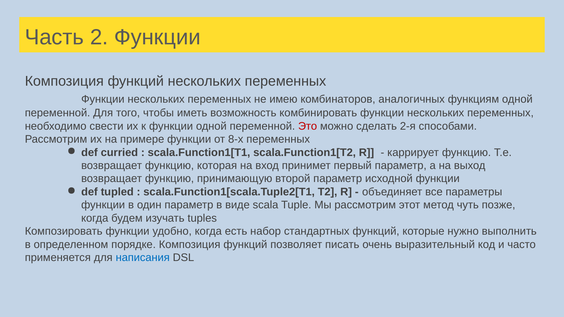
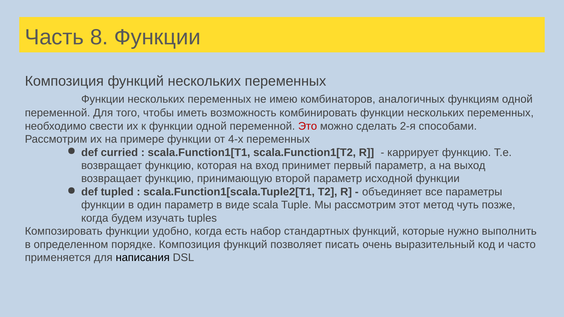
2: 2 -> 8 (99, 37)
8-х: 8-х -> 4-х (236, 139)
написания colour: blue -> black (143, 258)
